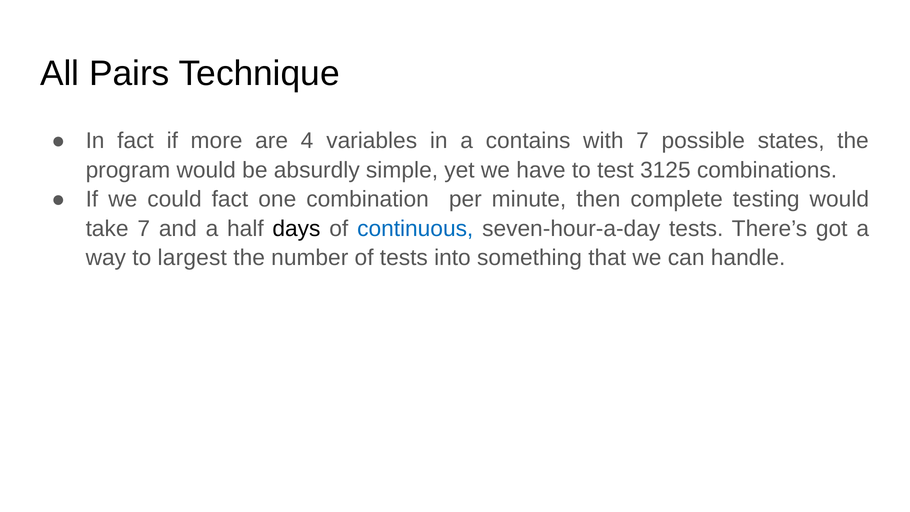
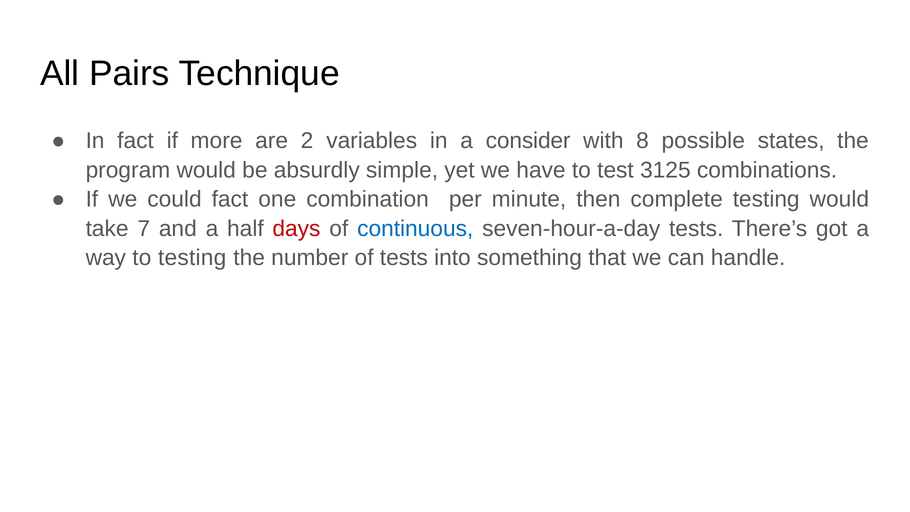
4: 4 -> 2 (307, 141)
contains: contains -> consider (528, 141)
with 7: 7 -> 8 (643, 141)
days colour: black -> red (296, 229)
to largest: largest -> testing (192, 258)
